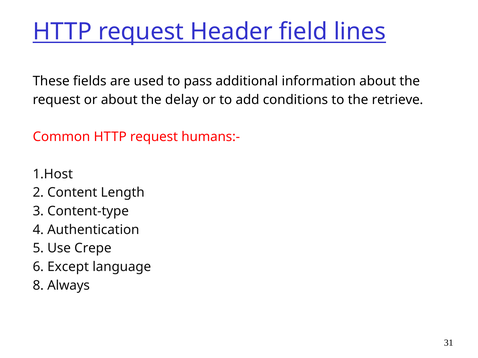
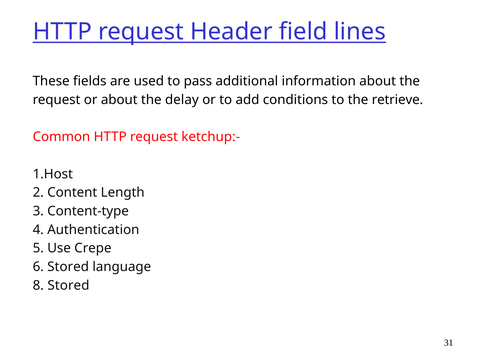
humans:-: humans:- -> ketchup:- (211, 137)
6 Except: Except -> Stored (68, 267)
8 Always: Always -> Stored (68, 286)
